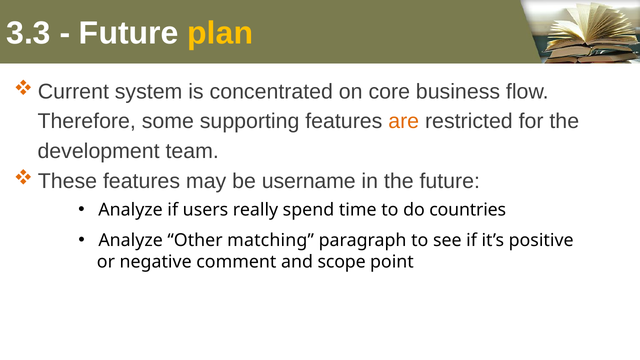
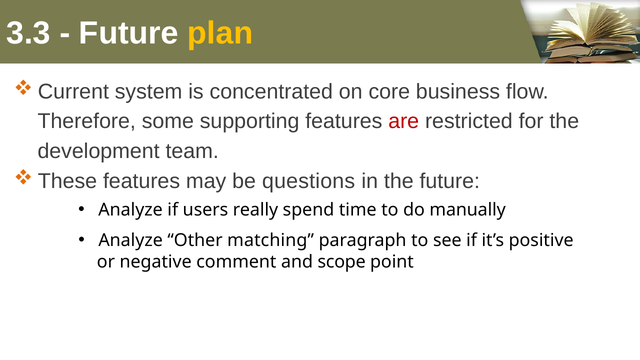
are colour: orange -> red (404, 121)
username: username -> questions (309, 181)
countries: countries -> manually (468, 210)
